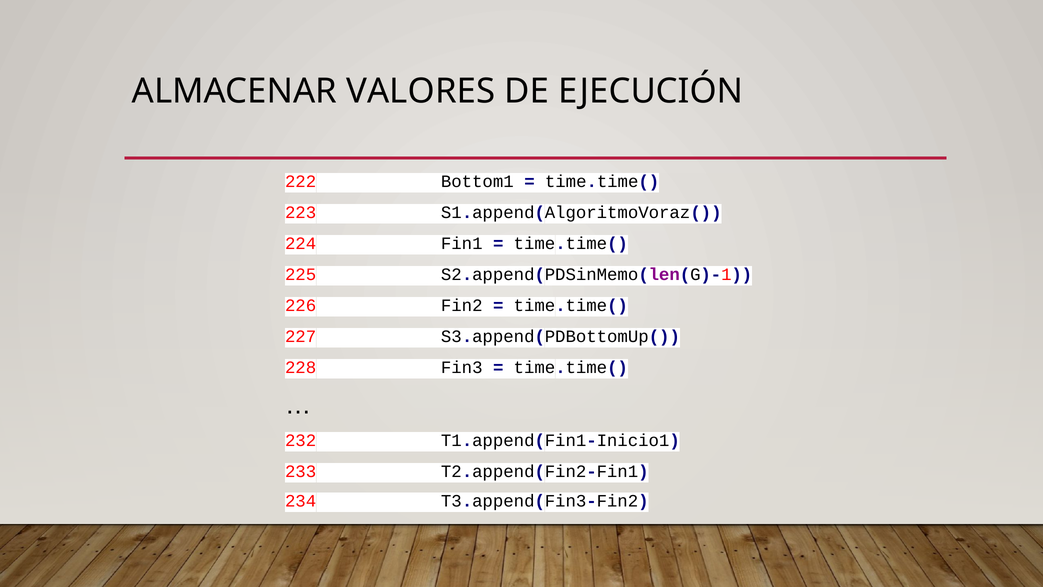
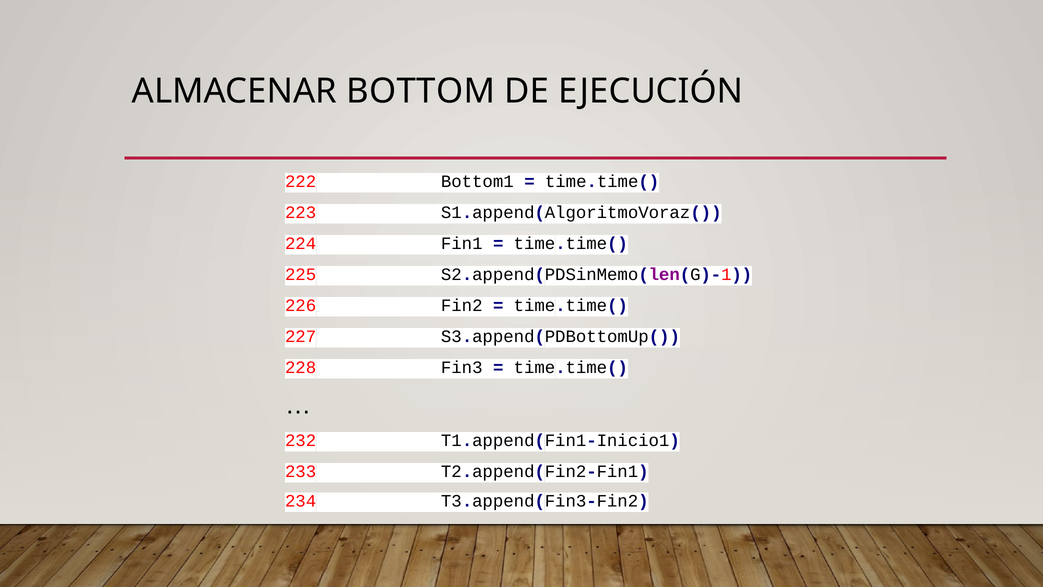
VALORES: VALORES -> BOTTOM (421, 91)
